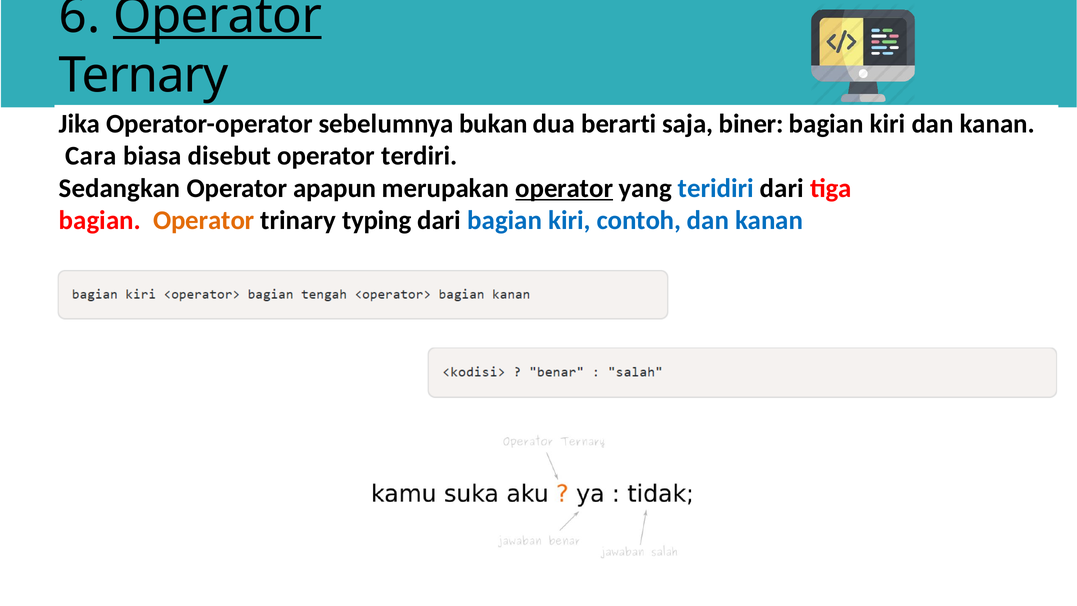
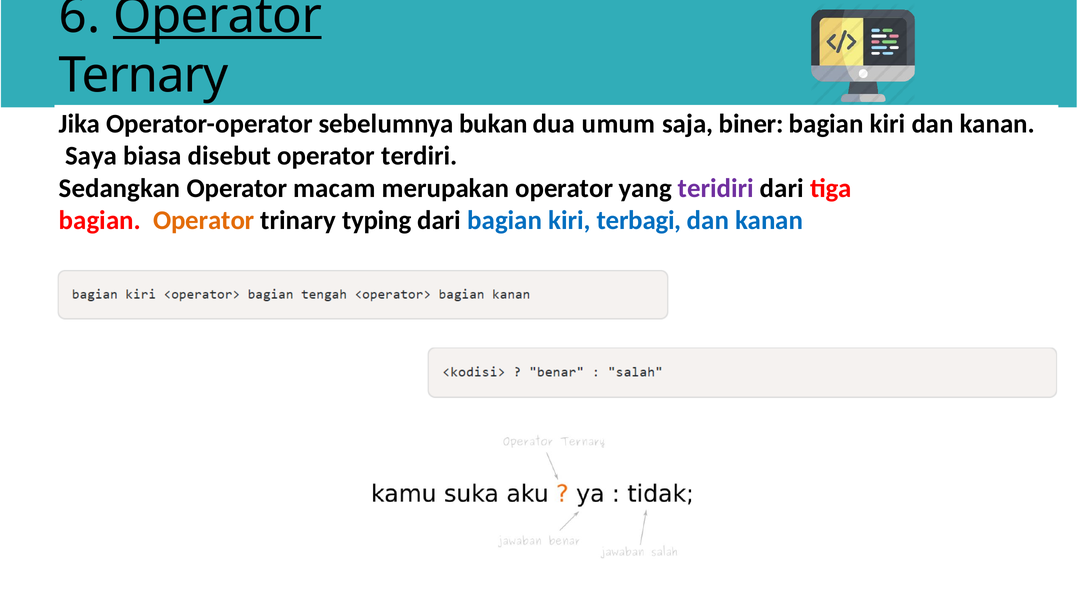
berarti: berarti -> umum (619, 124)
Cara: Cara -> Saya (91, 156)
apapun: apapun -> macam (335, 188)
operator underline: present -> none (564, 188)
teridiri colour: blue -> purple (716, 188)
contoh: contoh -> terbagi (639, 221)
